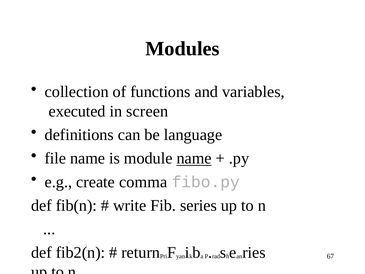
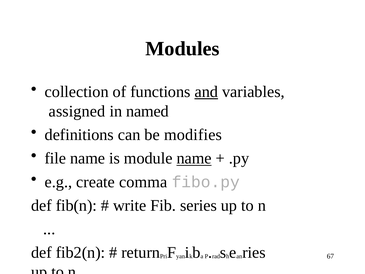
and underline: none -> present (206, 92)
executed: executed -> assigned (77, 111)
screen: screen -> named (147, 111)
language: language -> modifies (193, 135)
